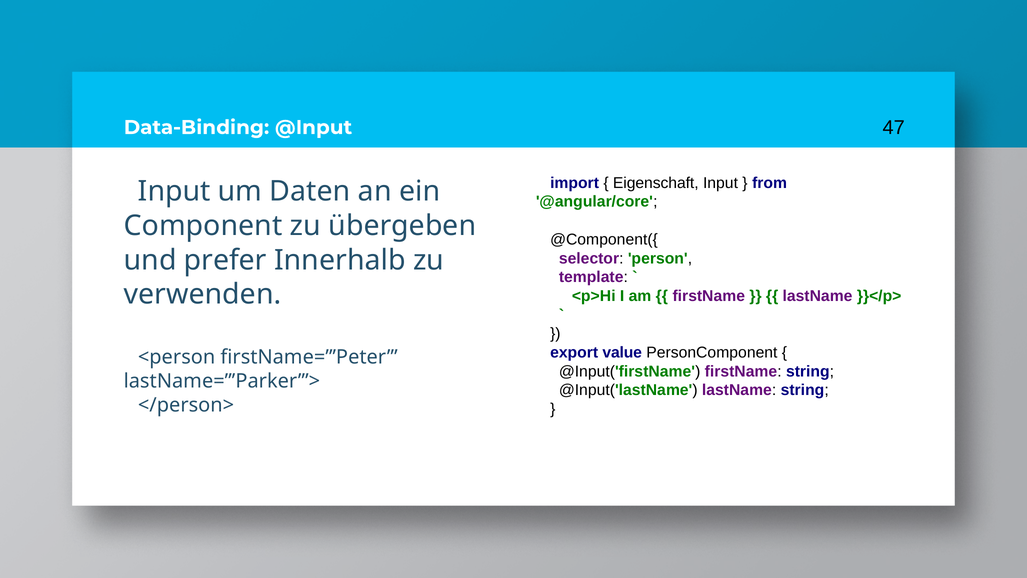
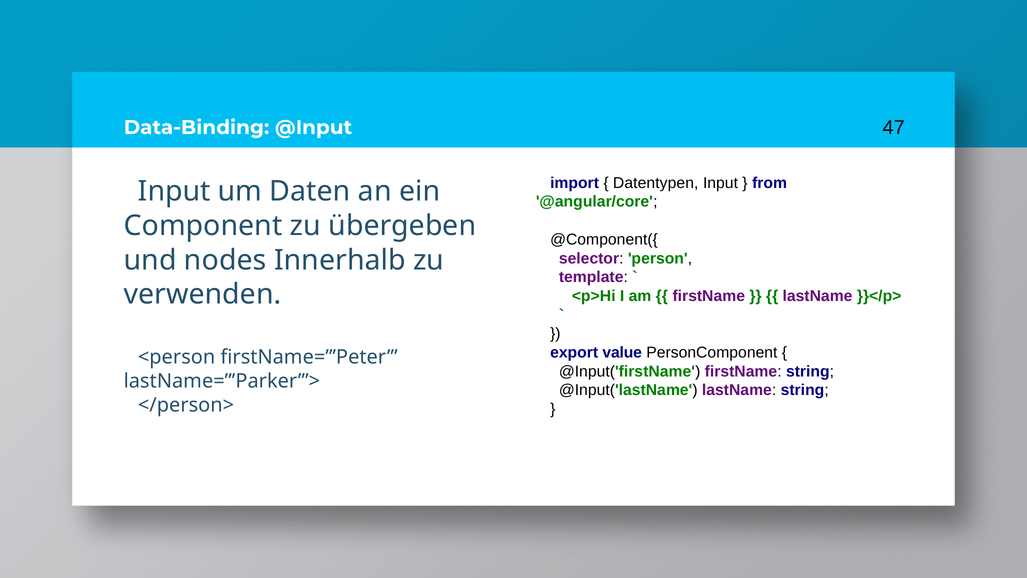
Eigenschaft: Eigenschaft -> Datentypen (656, 183)
prefer: prefer -> nodes (225, 260)
